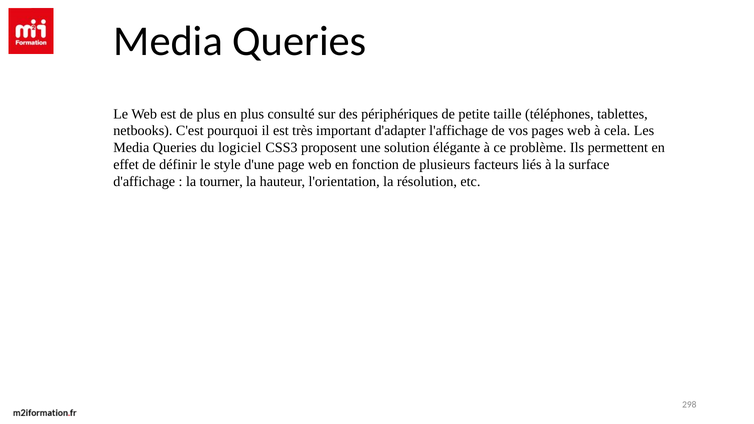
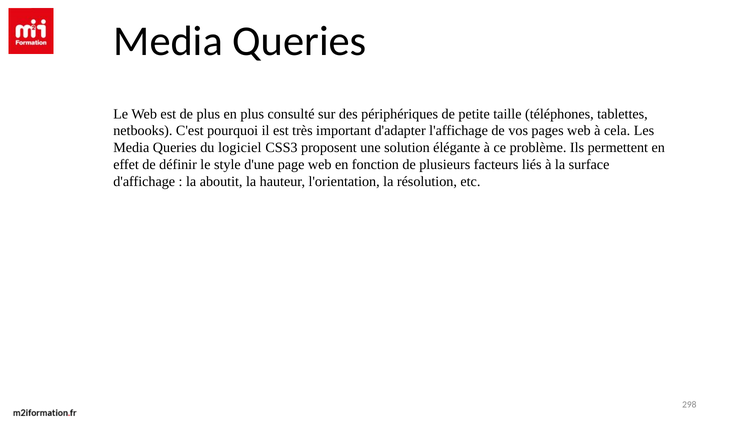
tourner: tourner -> aboutit (221, 182)
